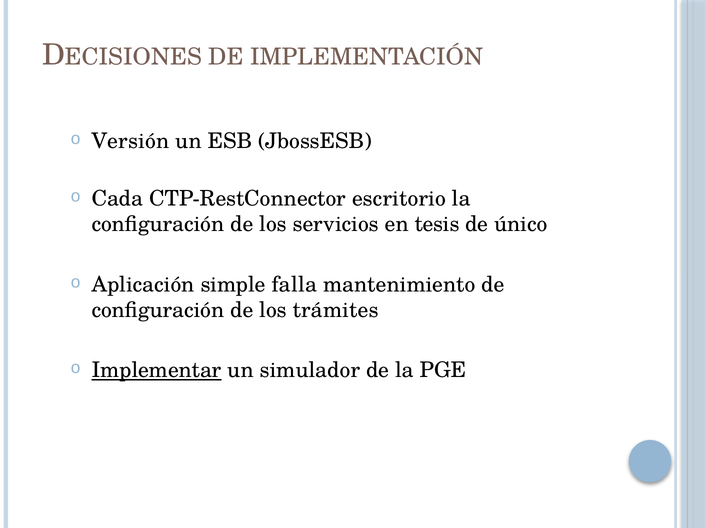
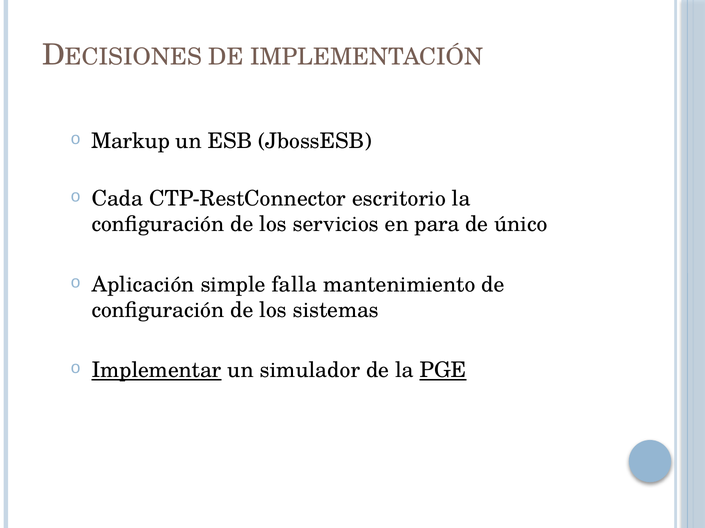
Versión: Versión -> Markup (131, 141)
tesis: tesis -> para (437, 225)
trámites: trámites -> sistemas (336, 311)
PGE underline: none -> present (443, 371)
